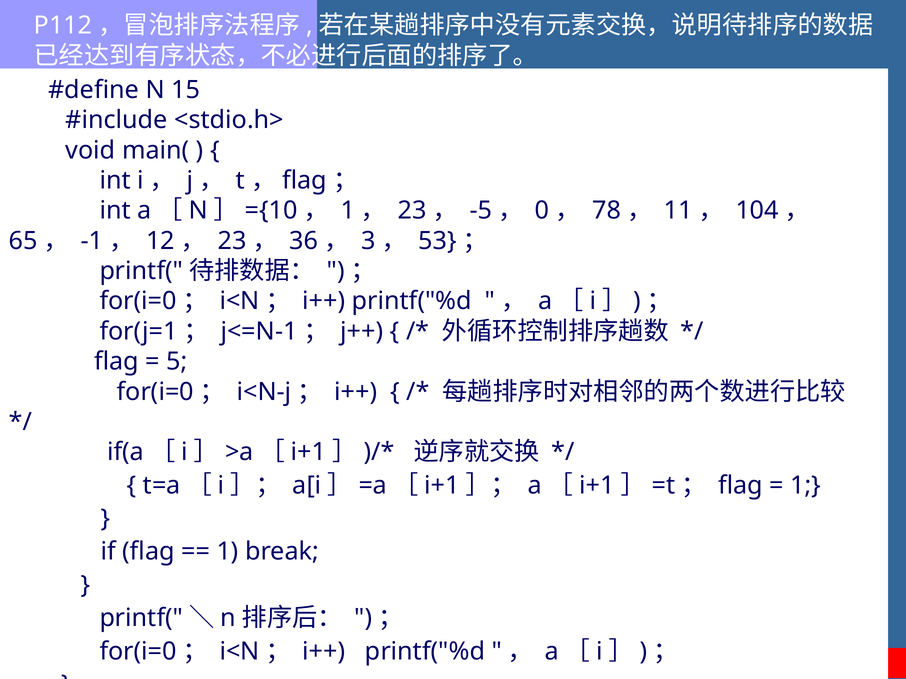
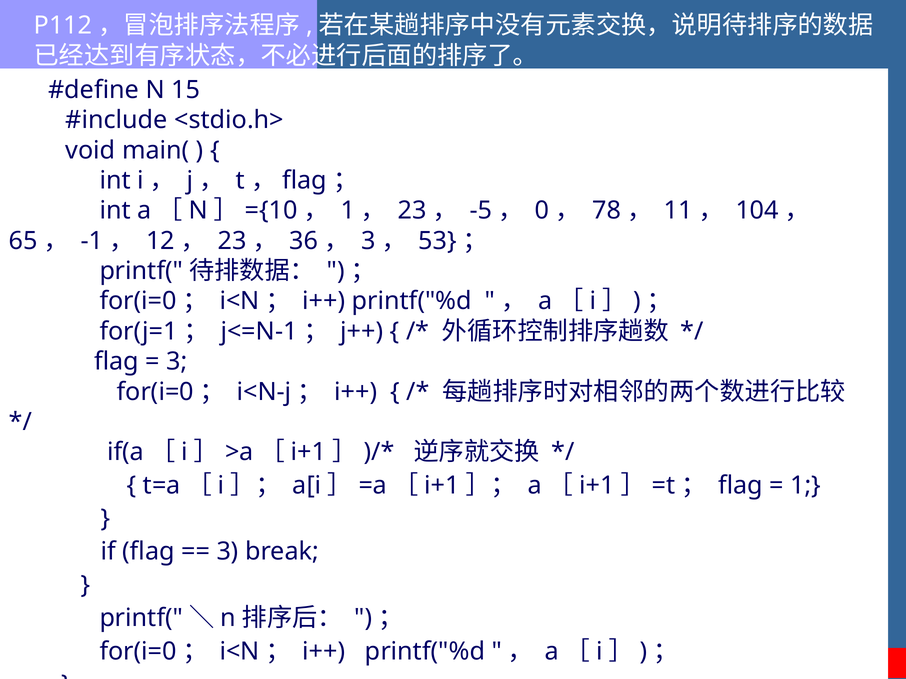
5: 5 -> 3 (177, 362)
1: 1 -> 3 (228, 552)
